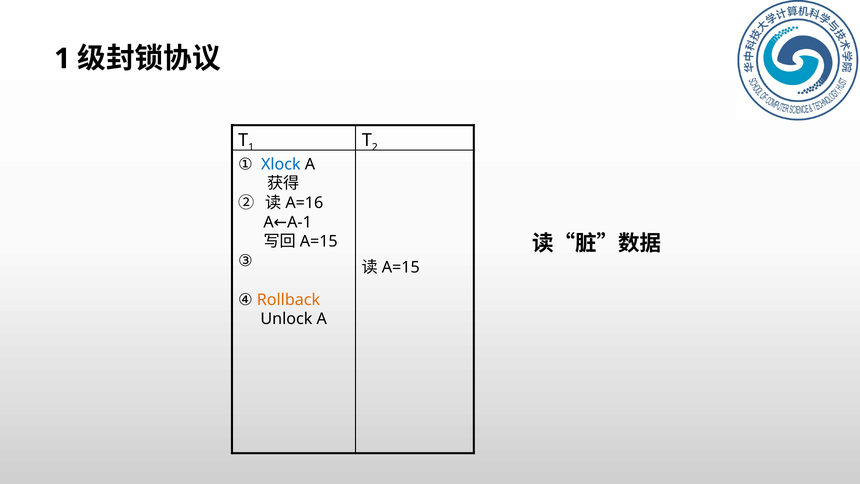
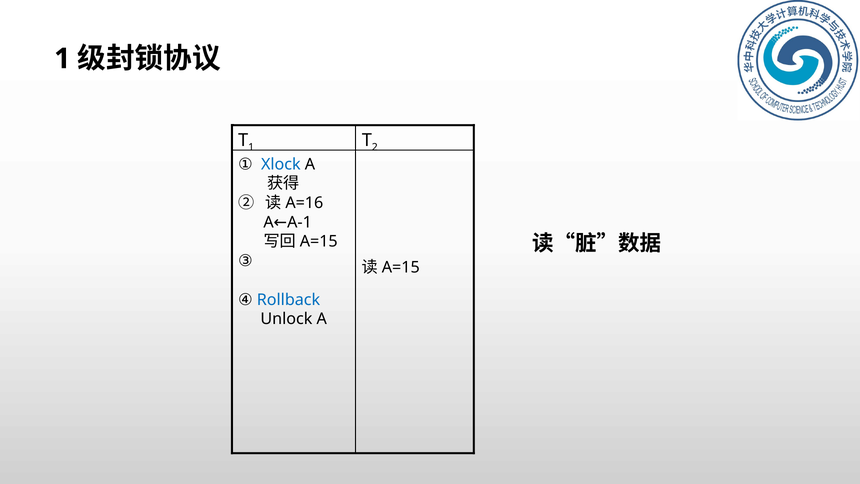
Rollback colour: orange -> blue (288, 300)
